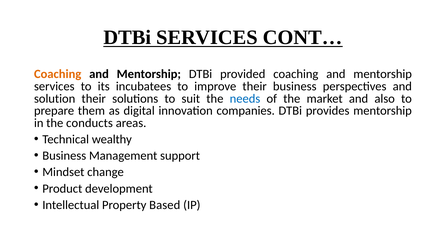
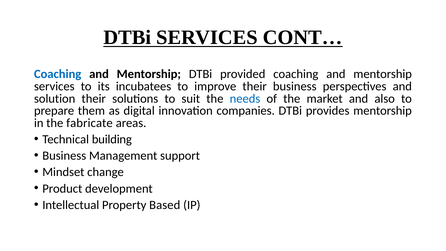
Coaching colour: orange -> blue (58, 74)
conducts: conducts -> fabricate (89, 123)
wealthy: wealthy -> building (112, 139)
